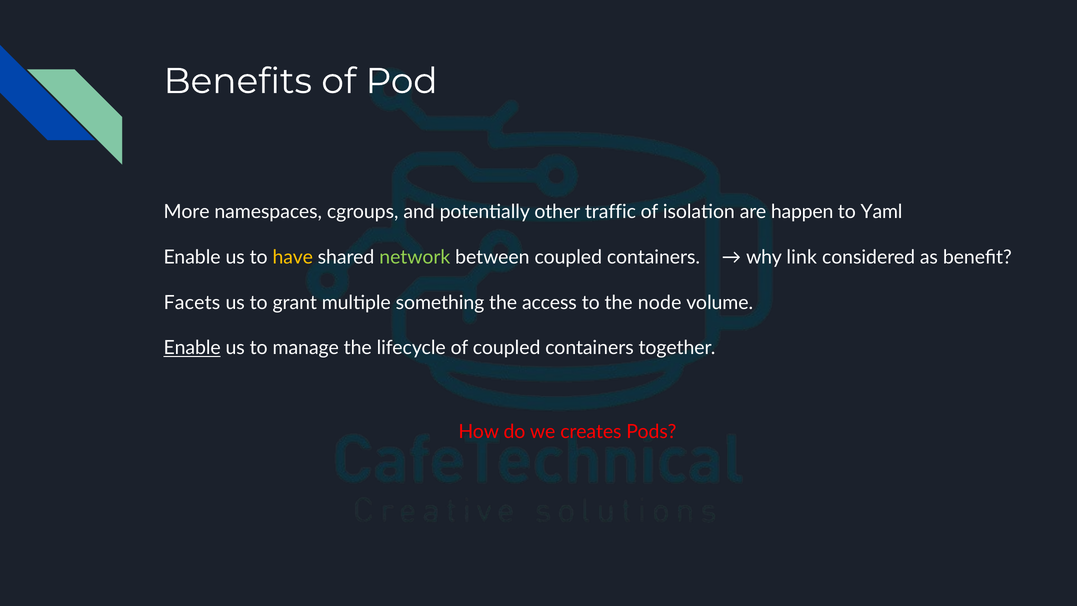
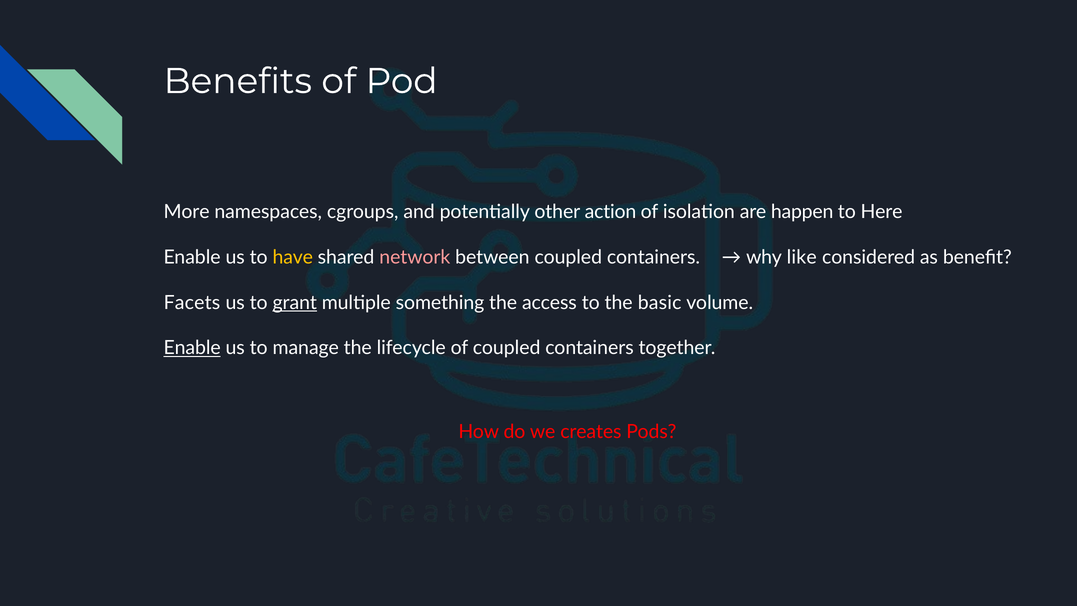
traffic: traffic -> action (610, 212)
Yaml: Yaml -> Here (882, 212)
network colour: light green -> pink (415, 257)
link: link -> like (802, 257)
grant underline: none -> present (295, 303)
node: node -> basic (660, 303)
